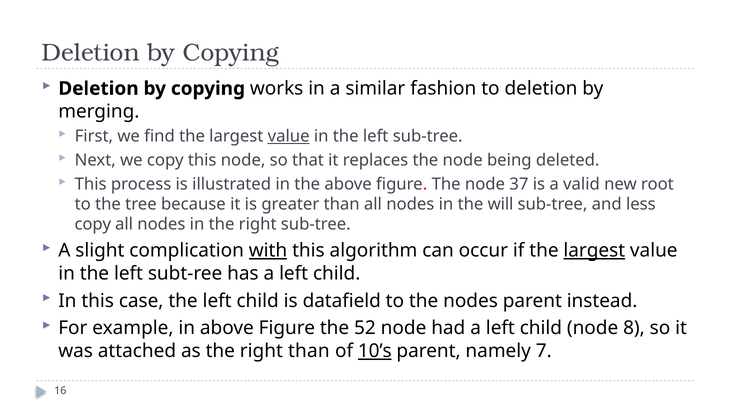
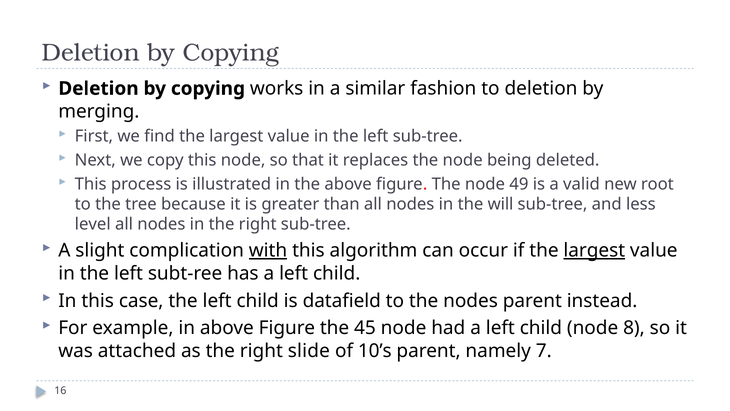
value underline: present -> none (289, 136)
37: 37 -> 49 (519, 184)
copy: copy -> level (93, 224)
52: 52 -> 45 (365, 328)
right than: than -> slide (309, 351)
10’s underline: present -> none (375, 351)
